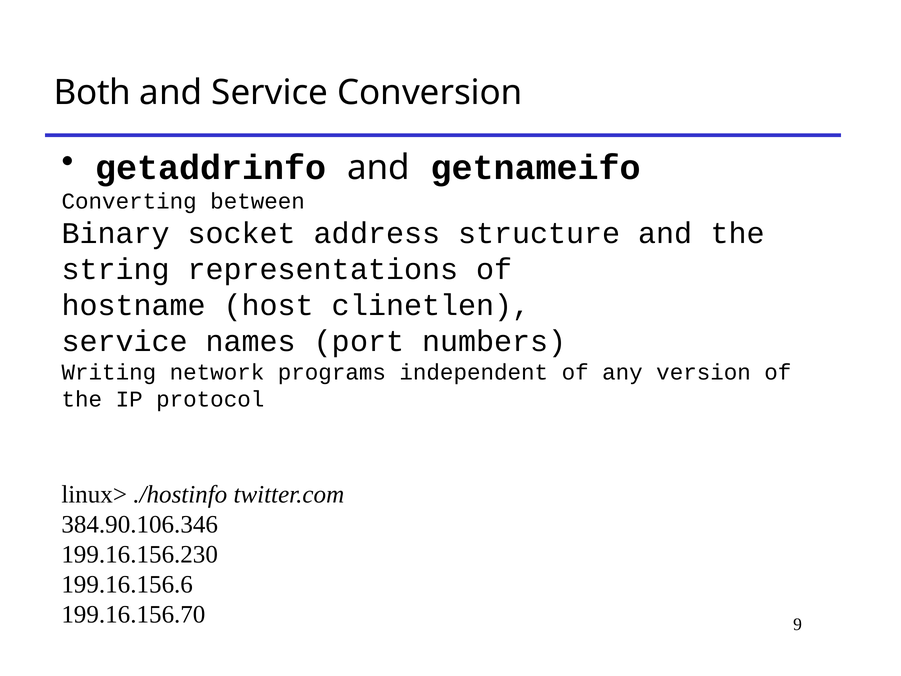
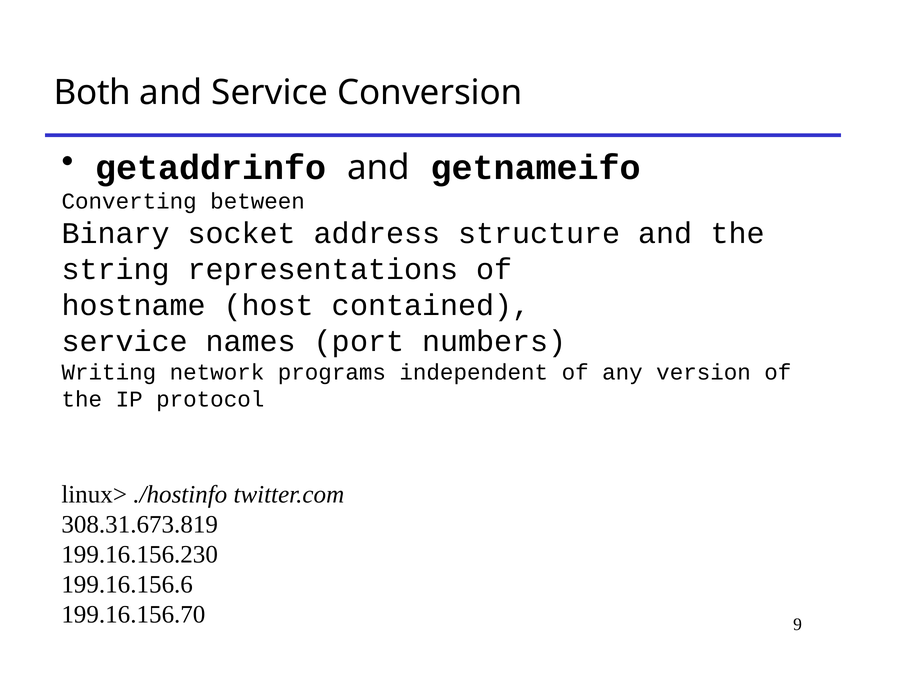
clinetlen: clinetlen -> contained (431, 305)
384.90.106.346: 384.90.106.346 -> 308.31.673.819 (140, 524)
